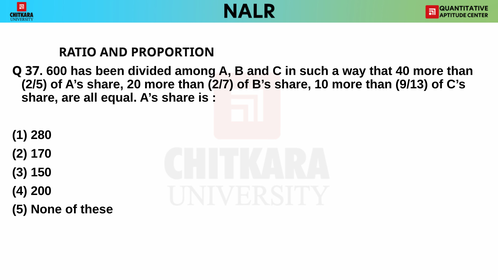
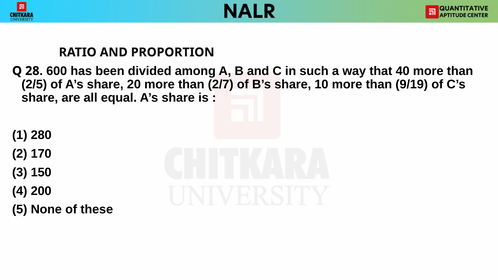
37: 37 -> 28 (32, 71)
9/13: 9/13 -> 9/19 (412, 84)
